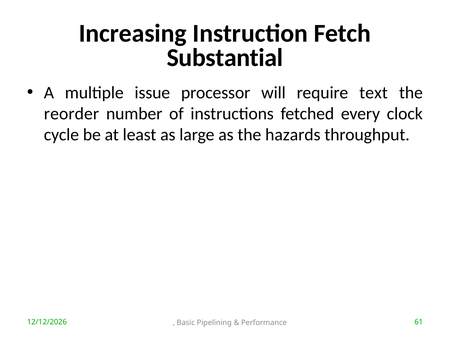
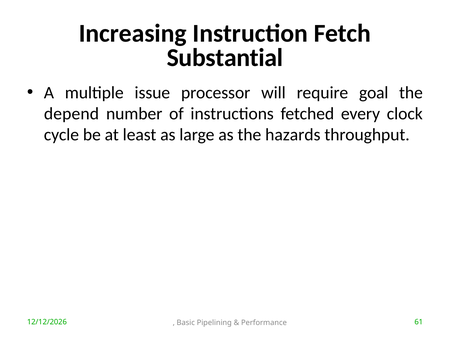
text: text -> goal (374, 93)
reorder: reorder -> depend (71, 114)
